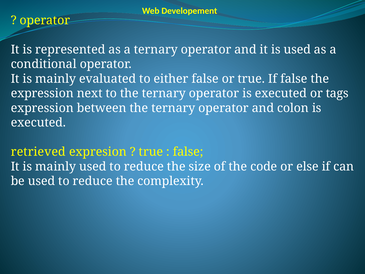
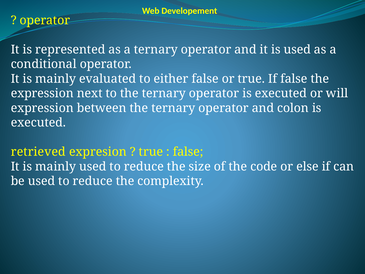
tags: tags -> will (337, 93)
